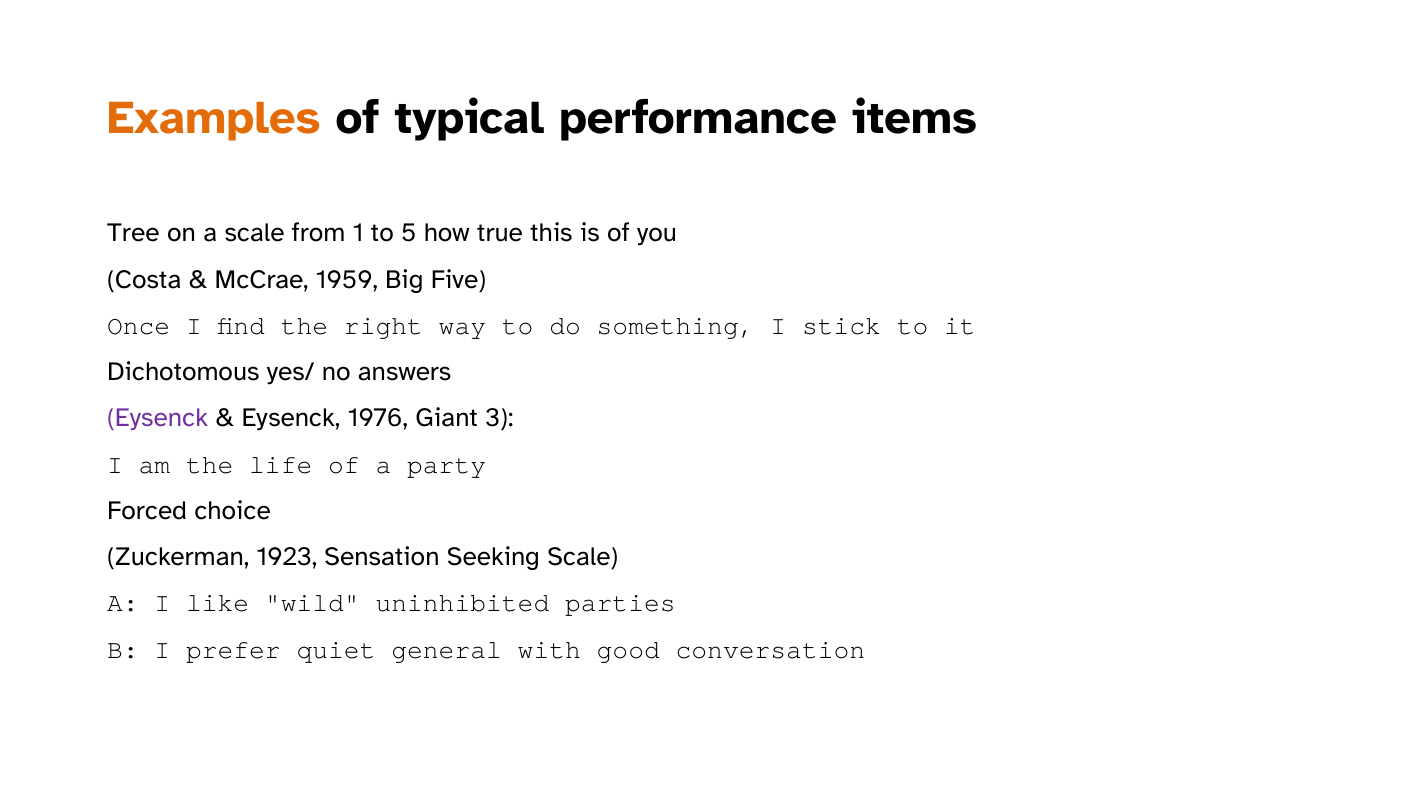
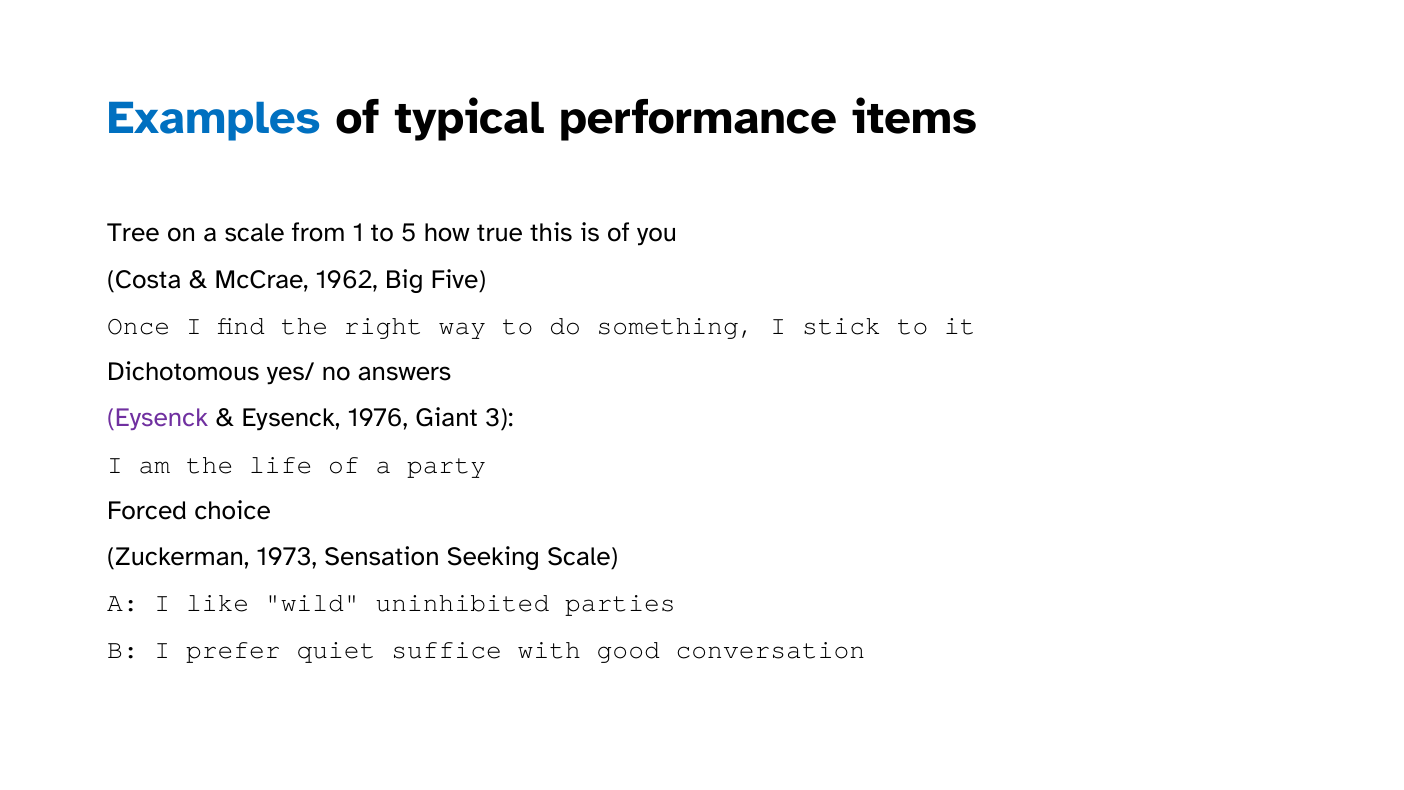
Examples colour: orange -> blue (214, 118)
1959: 1959 -> 1962 (347, 279)
1923: 1923 -> 1973 (287, 557)
general: general -> suffice (447, 649)
